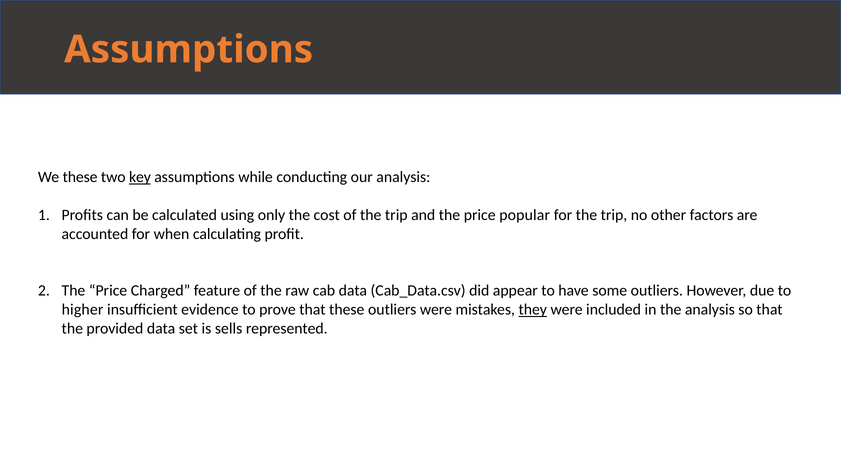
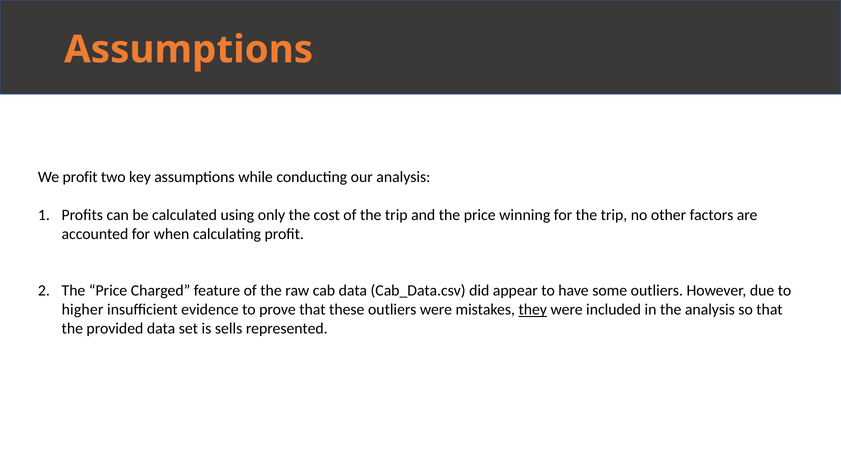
We these: these -> profit (80, 177)
key underline: present -> none (140, 177)
popular: popular -> winning (525, 215)
